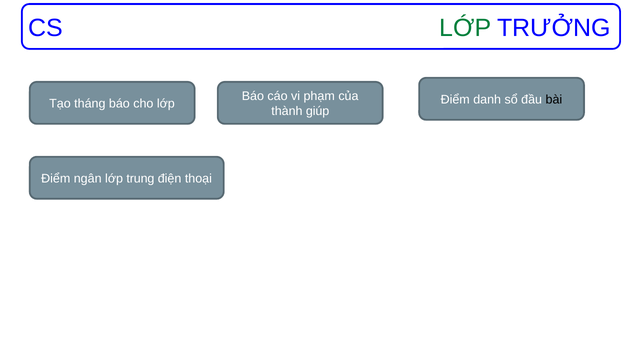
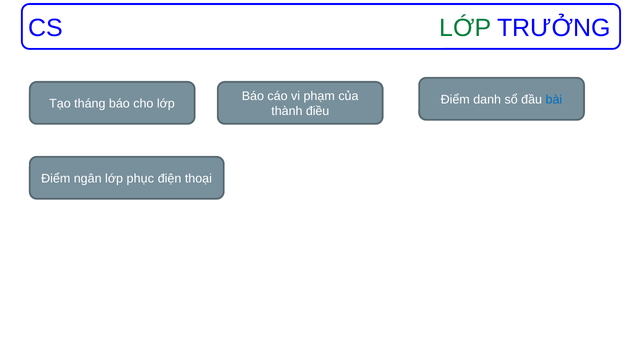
bài colour: black -> blue (554, 100)
giúp: giúp -> điều (318, 111)
trung: trung -> phục (140, 179)
